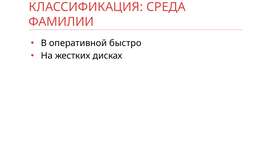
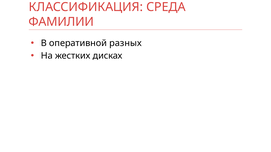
быстро: быстро -> разных (125, 43)
